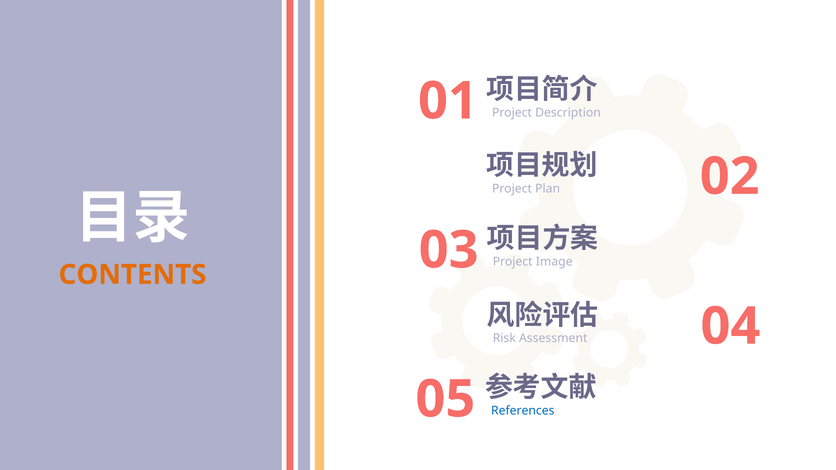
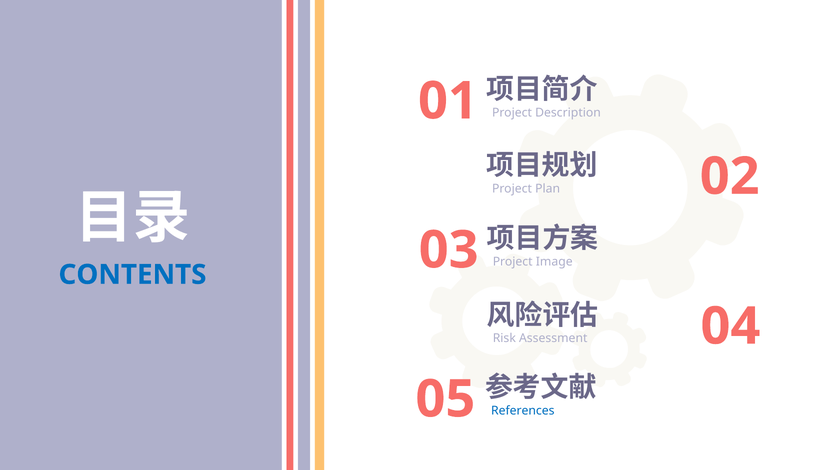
CONTENTS colour: orange -> blue (132, 275)
